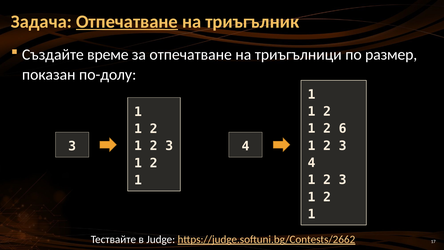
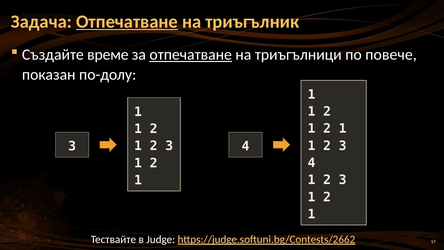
отпечатване underline: none -> present (191, 55)
размер: размер -> повече (391, 55)
6: 6 -> 1 (343, 129)
